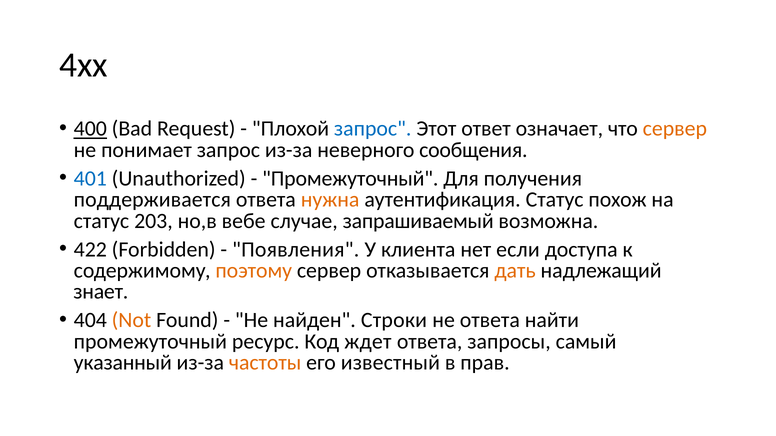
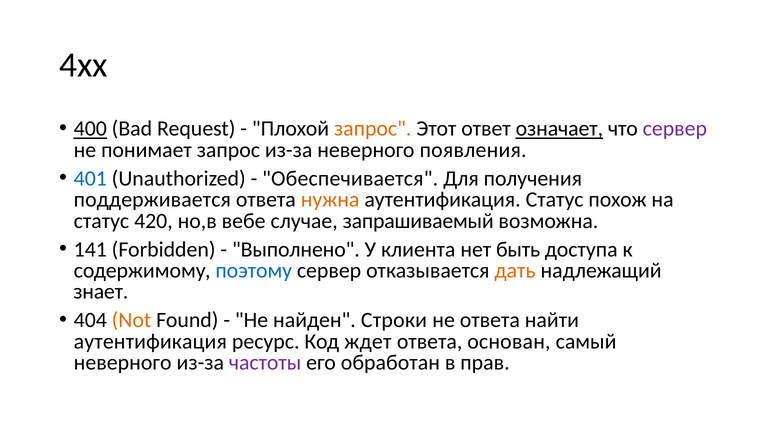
запрос colour: blue -> orange (373, 129)
означает underline: none -> present (559, 129)
сервер colour: orange -> purple (675, 129)
сообщения: сообщения -> появления (473, 150)
Промежуточный: Промежуточный -> Обеспечивается (350, 179)
203: 203 -> 420 (153, 221)
422: 422 -> 141 (90, 250)
Появления: Появления -> Выполнено (296, 250)
если: если -> быть (518, 250)
поэтому colour: orange -> blue (254, 271)
промежуточный: промежуточный -> аутентификация (150, 342)
запросы: запросы -> основан (509, 342)
указанный: указанный -> неверного (123, 363)
частоты colour: orange -> purple (265, 363)
известный: известный -> обработан (390, 363)
